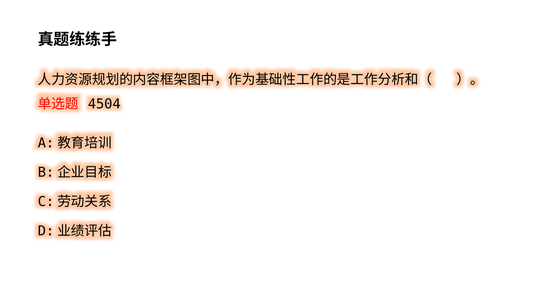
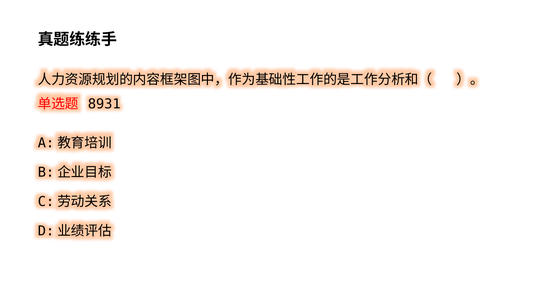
4504: 4504 -> 8931 (104, 104)
